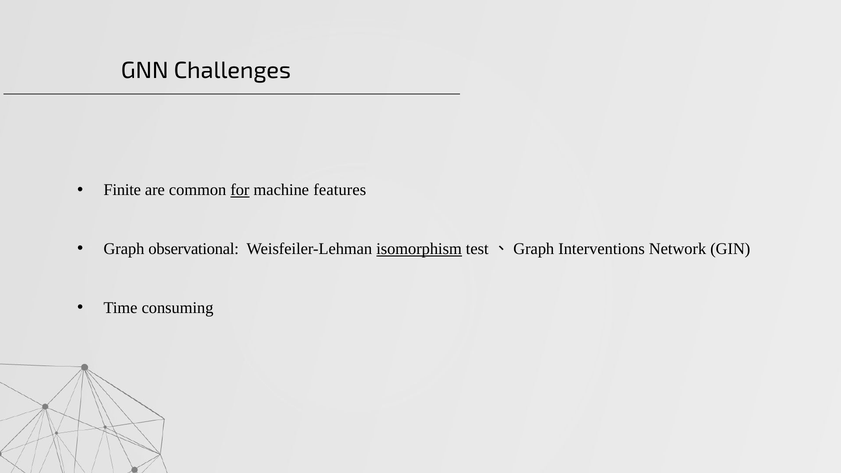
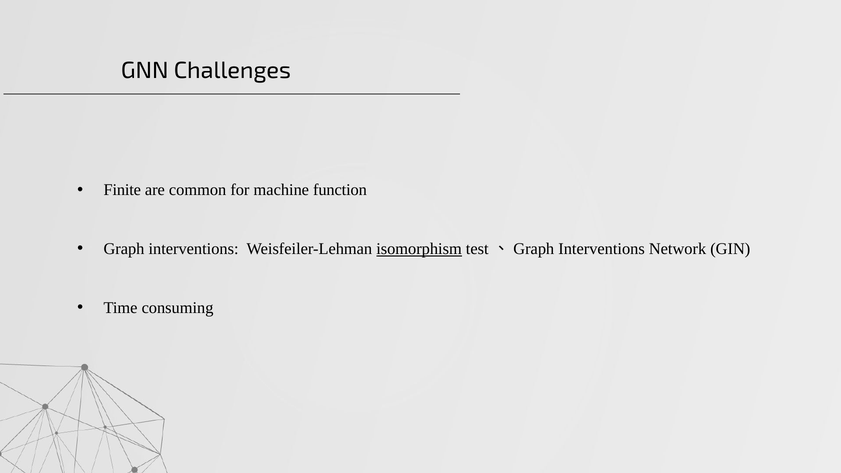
for underline: present -> none (240, 190)
features: features -> function (340, 190)
Graph observational: observational -> interventions (194, 249)
